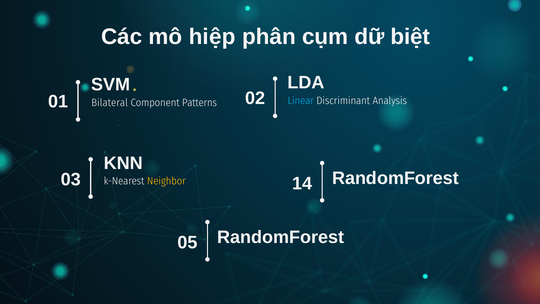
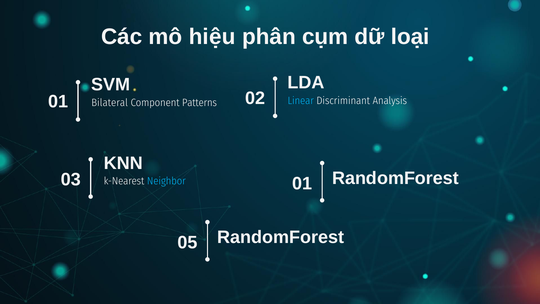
hiệp: hiệp -> hiệu (212, 37)
biệt: biệt -> loại (410, 37)
03 14: 14 -> 01 (302, 183)
Neighbor colour: yellow -> light blue (166, 181)
